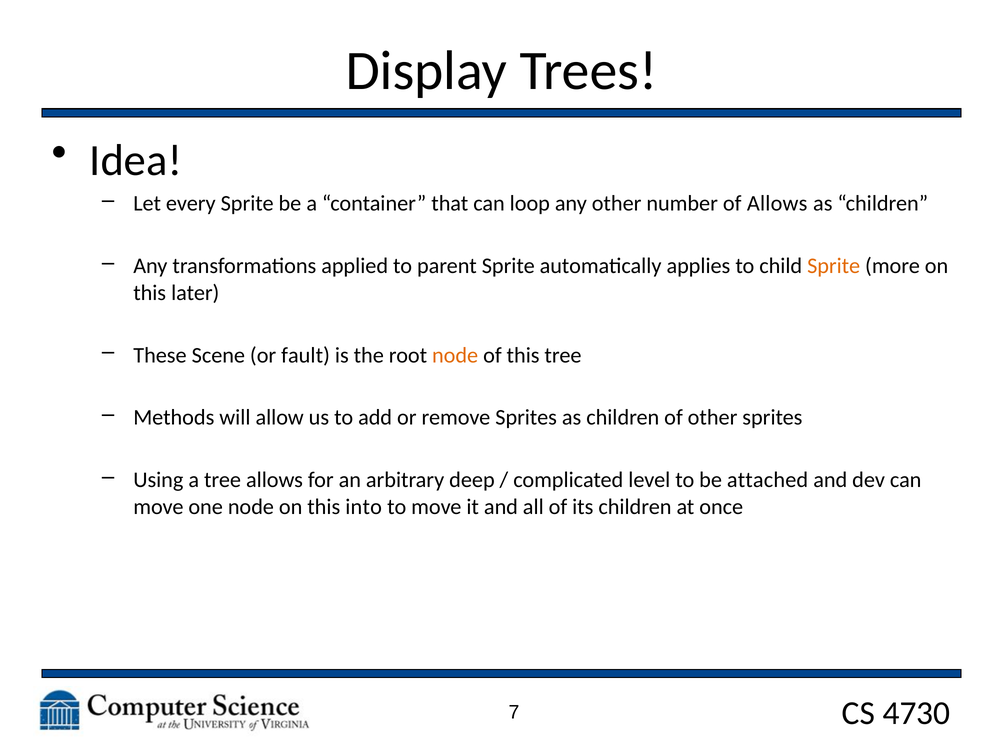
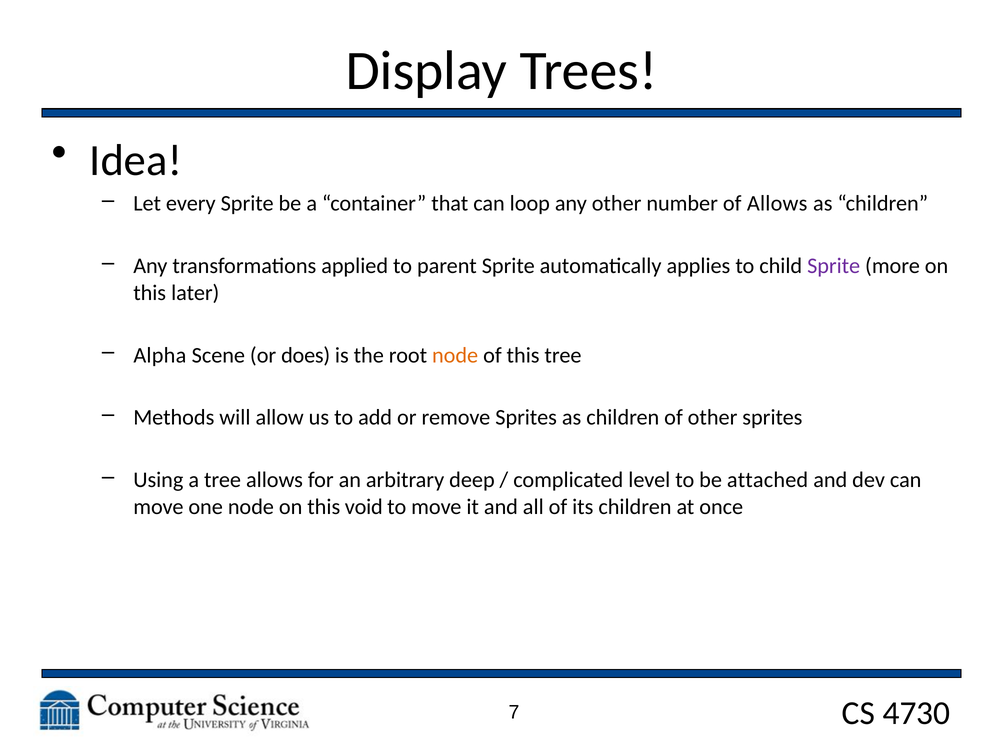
Sprite colour: orange -> purple (834, 266)
These: These -> Alpha (160, 355)
fault: fault -> does (306, 355)
into: into -> void (364, 506)
